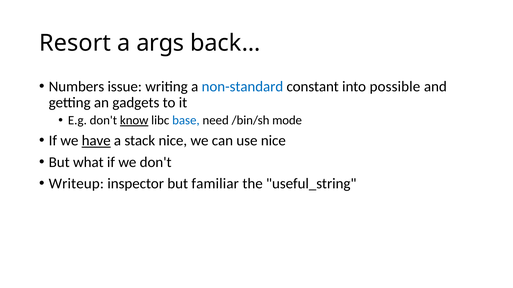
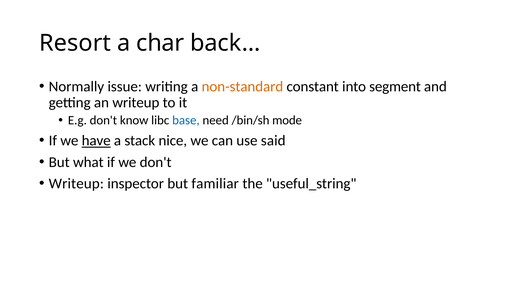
args: args -> char (160, 43)
Numbers: Numbers -> Normally (76, 87)
non-standard colour: blue -> orange (242, 87)
possible: possible -> segment (395, 87)
an gadgets: gadgets -> writeup (136, 103)
know underline: present -> none (134, 121)
use nice: nice -> said (273, 141)
